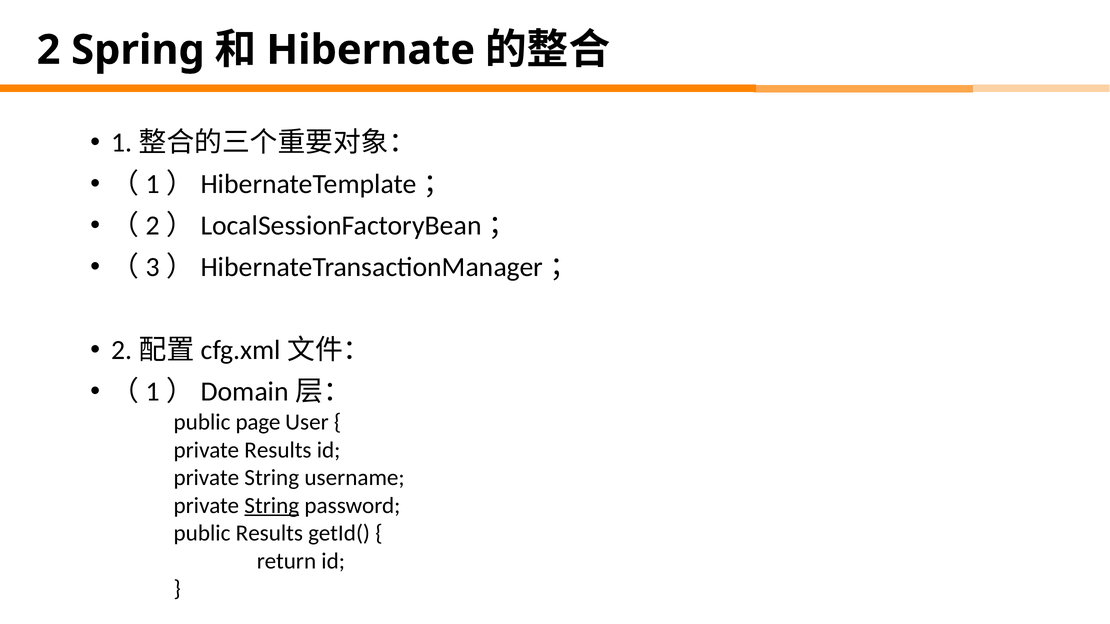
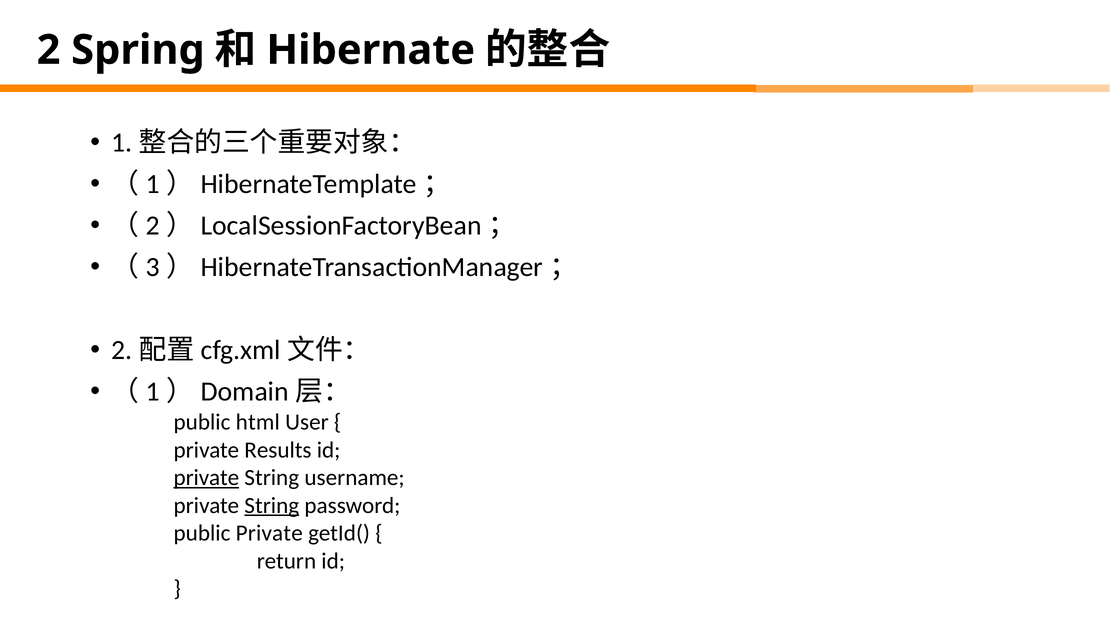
page: page -> html (258, 422)
private underline: none -> present (206, 478)
public Results: Results -> Private (269, 533)
